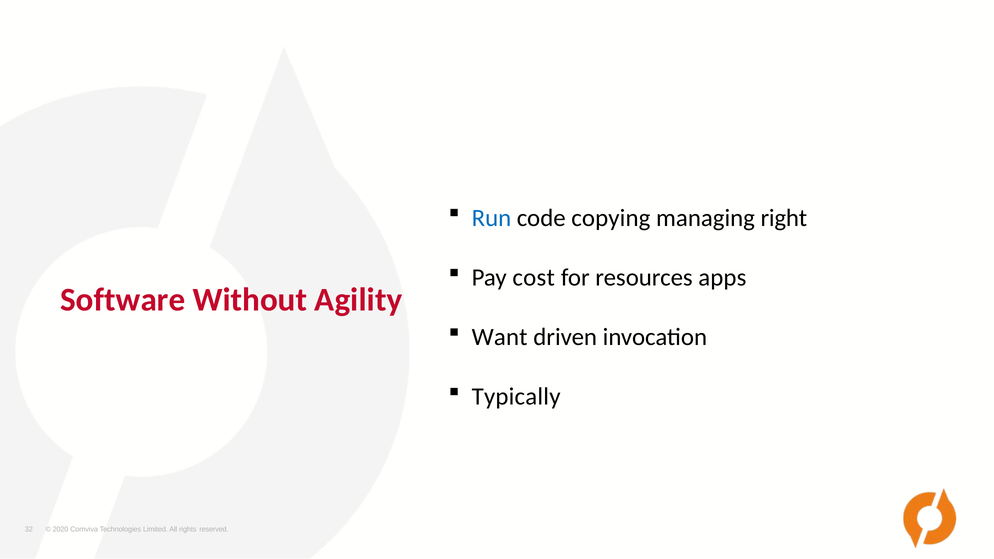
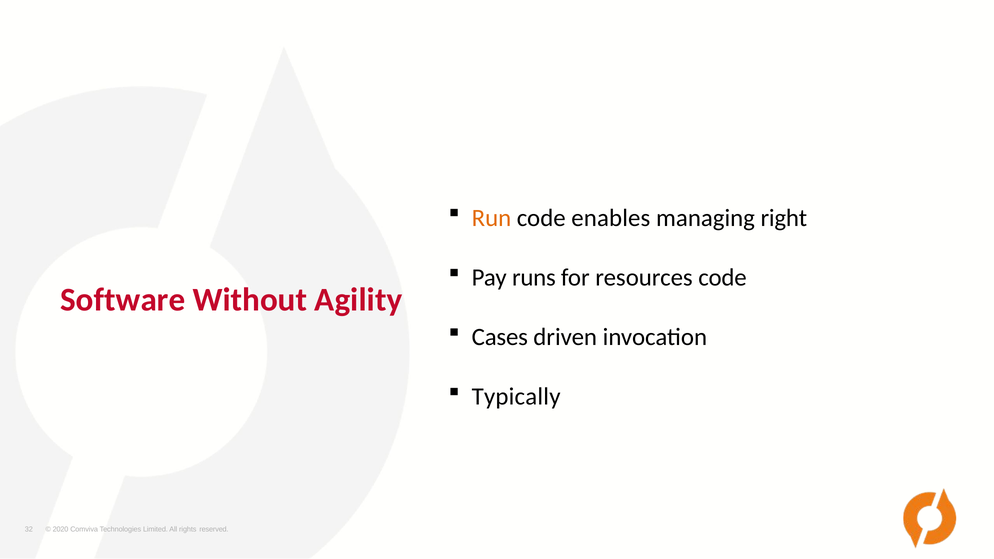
Run colour: blue -> orange (491, 218)
copying: copying -> enables (611, 218)
cost: cost -> runs (534, 277)
resources apps: apps -> code (723, 277)
Want: Want -> Cases (500, 337)
